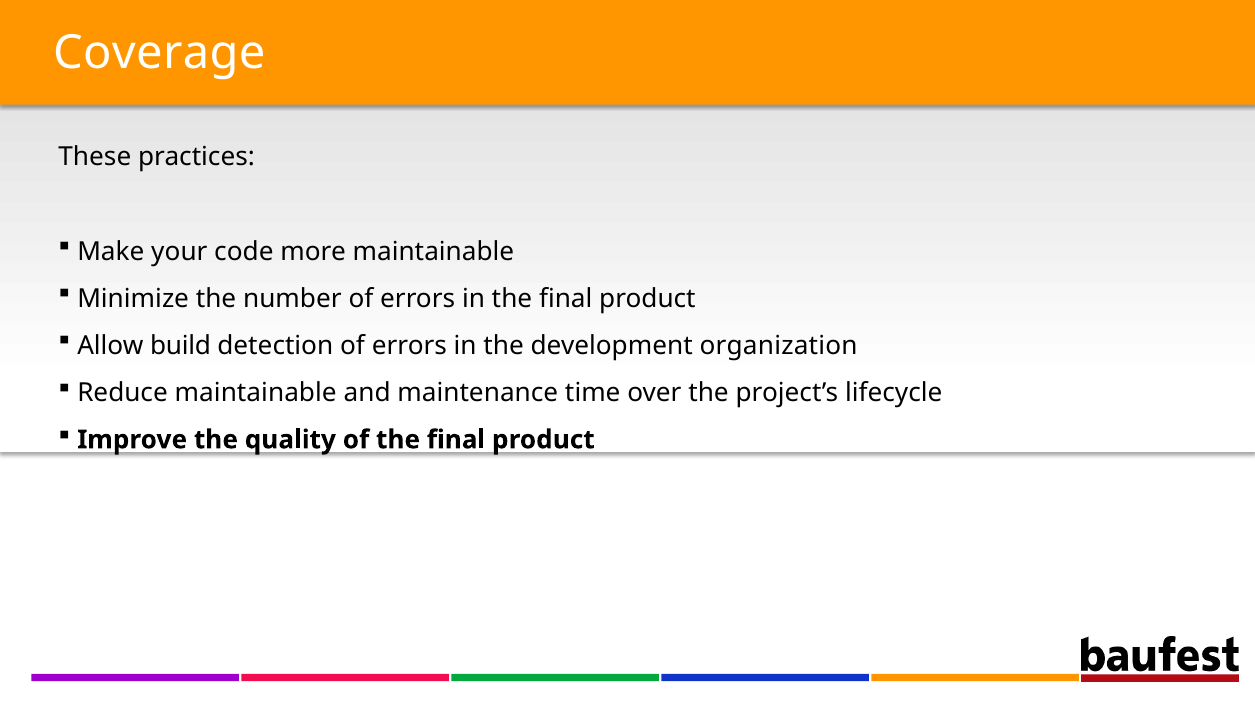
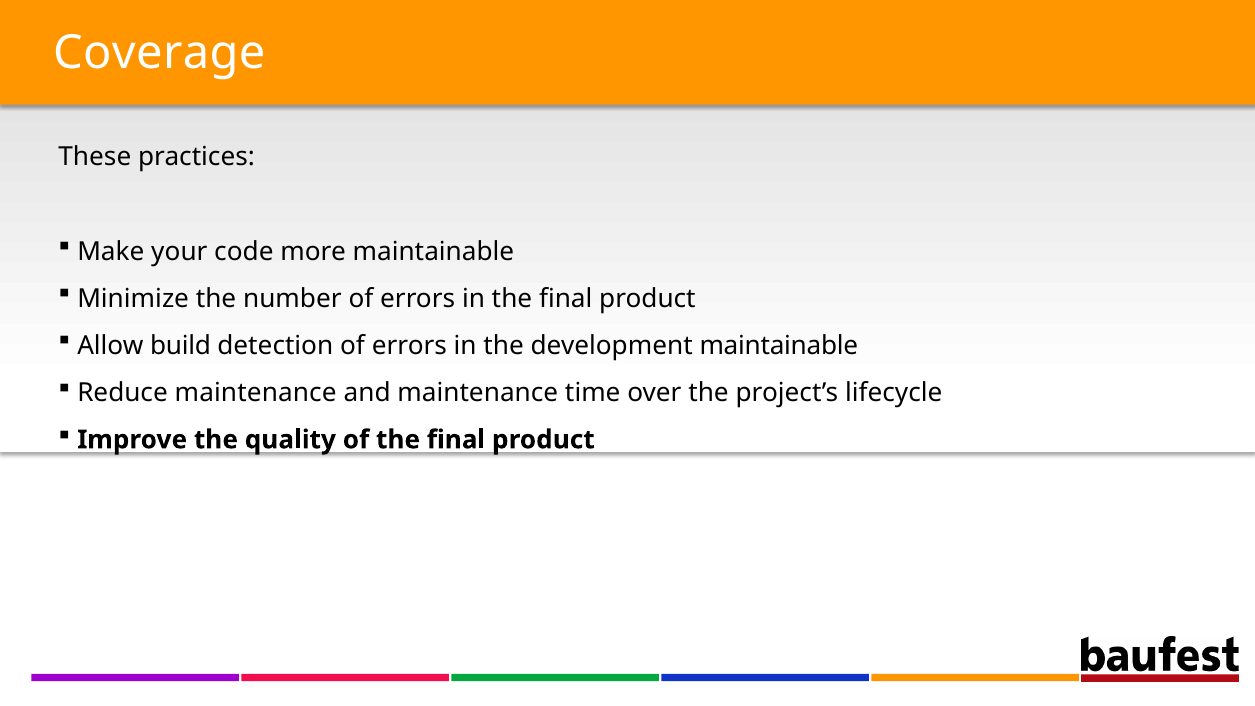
development organization: organization -> maintainable (779, 346)
Reduce maintainable: maintainable -> maintenance (256, 393)
